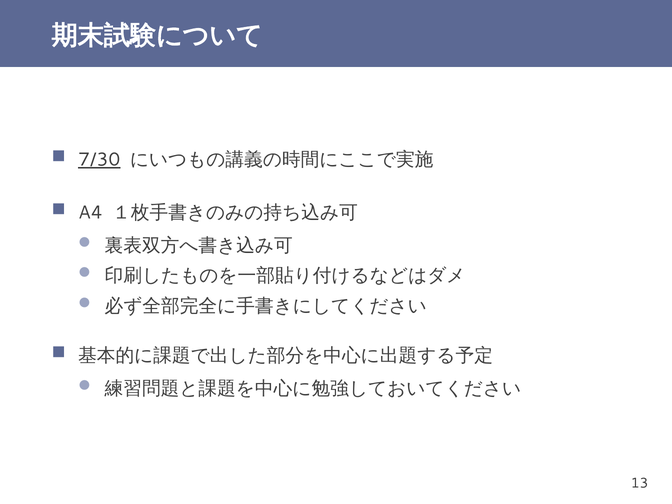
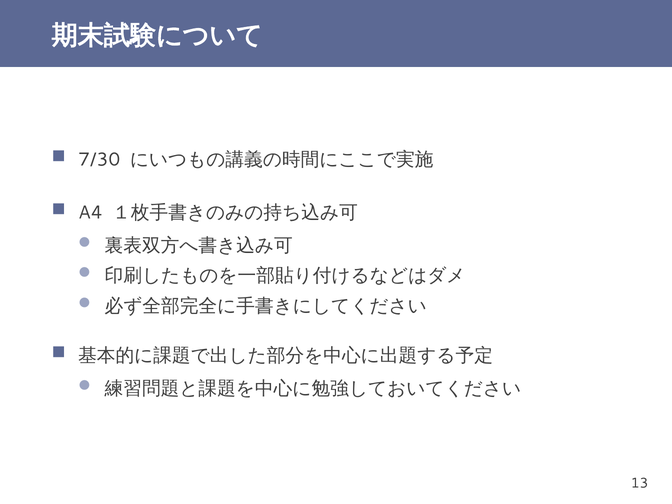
7/30 underline: present -> none (99, 160)
